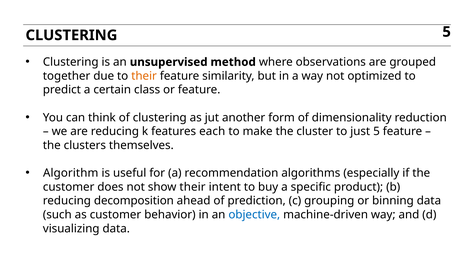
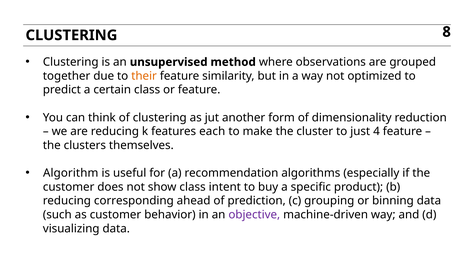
CLUSTERING 5: 5 -> 8 (447, 32)
just 5: 5 -> 4 (377, 132)
show their: their -> class (193, 187)
decomposition: decomposition -> corresponding (134, 201)
objective colour: blue -> purple (254, 215)
